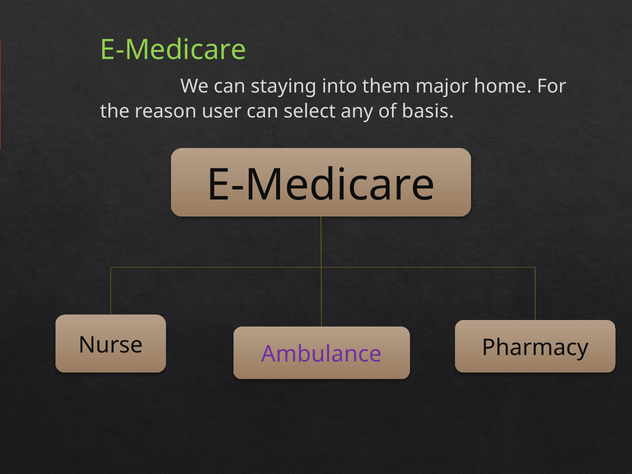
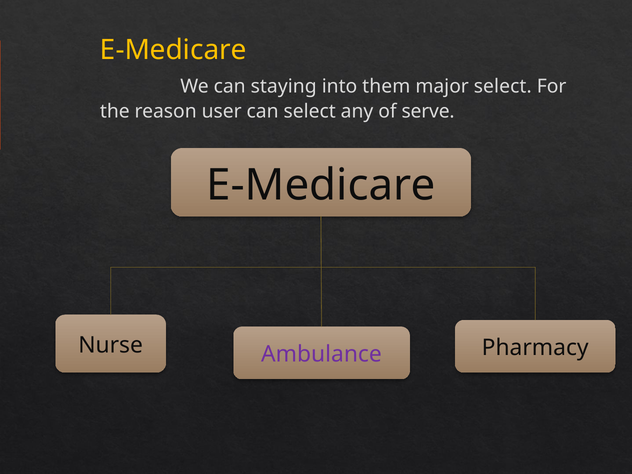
E-Medicare colour: light green -> yellow (173, 50)
major home: home -> select (503, 87)
basis: basis -> serve (428, 111)
